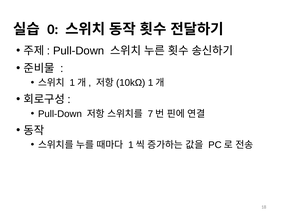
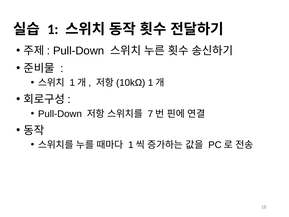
0: 0 -> 1 (53, 29)
